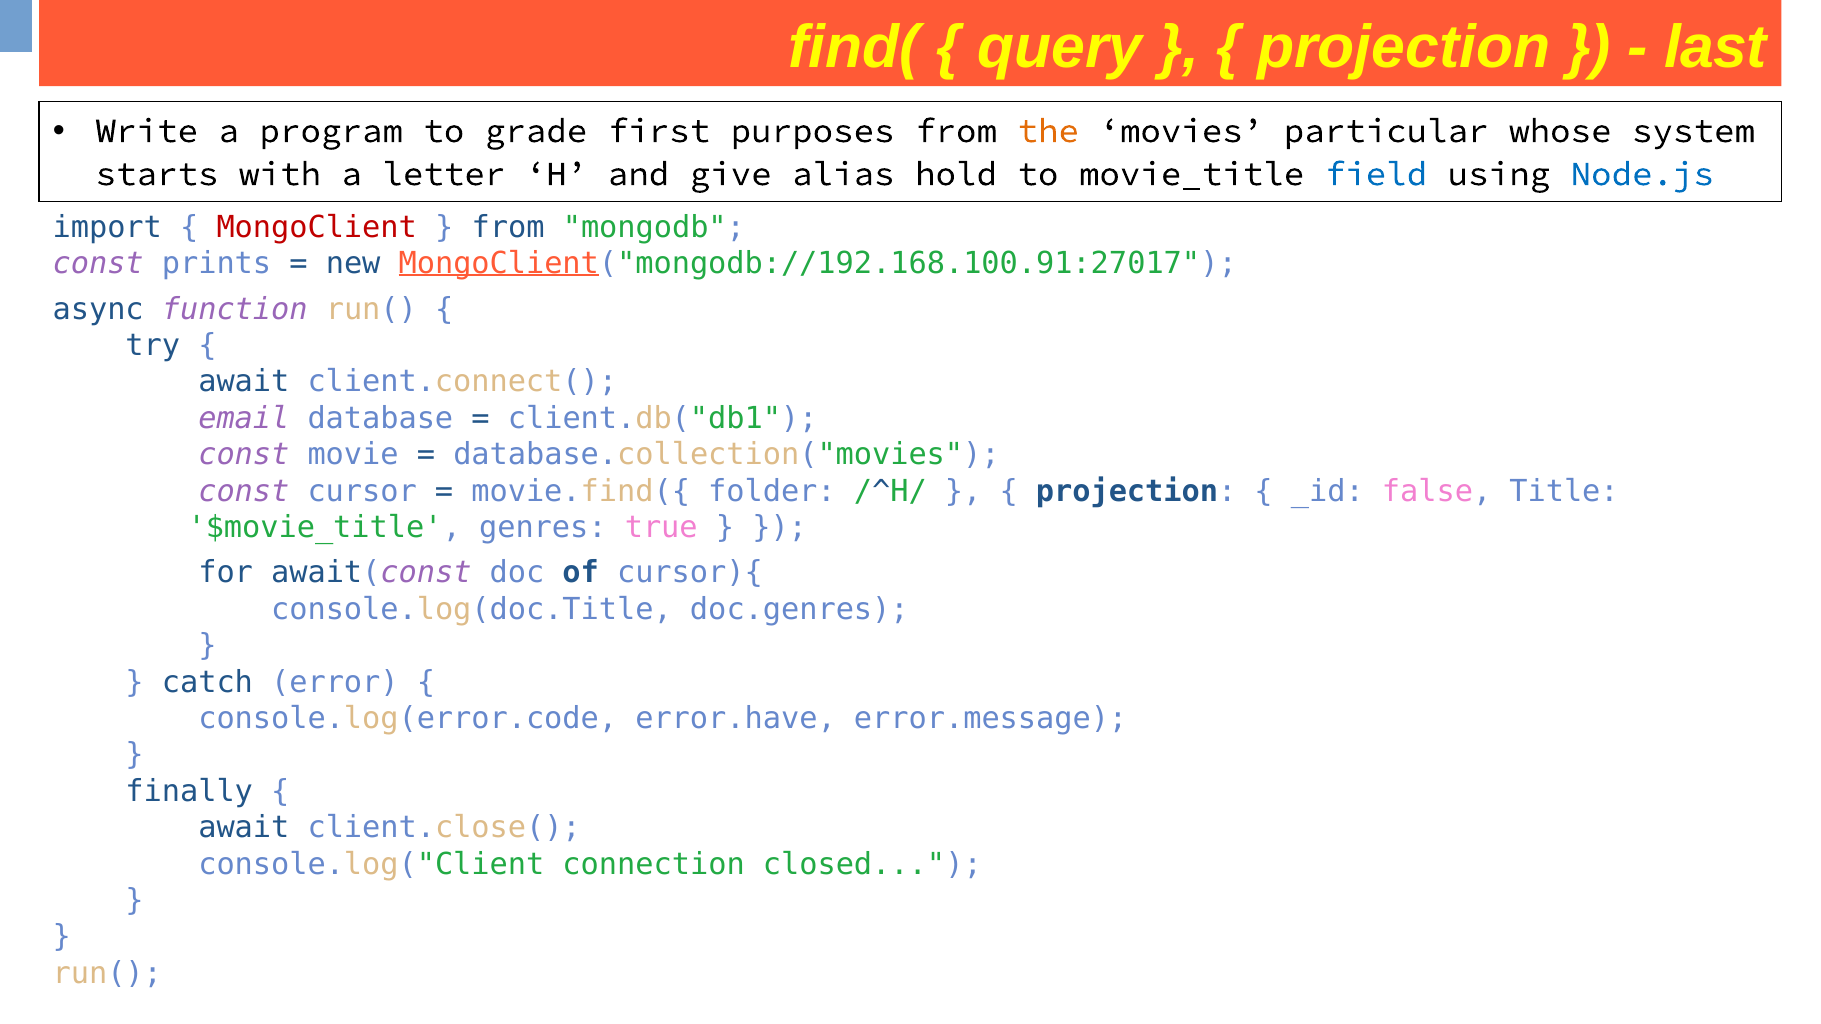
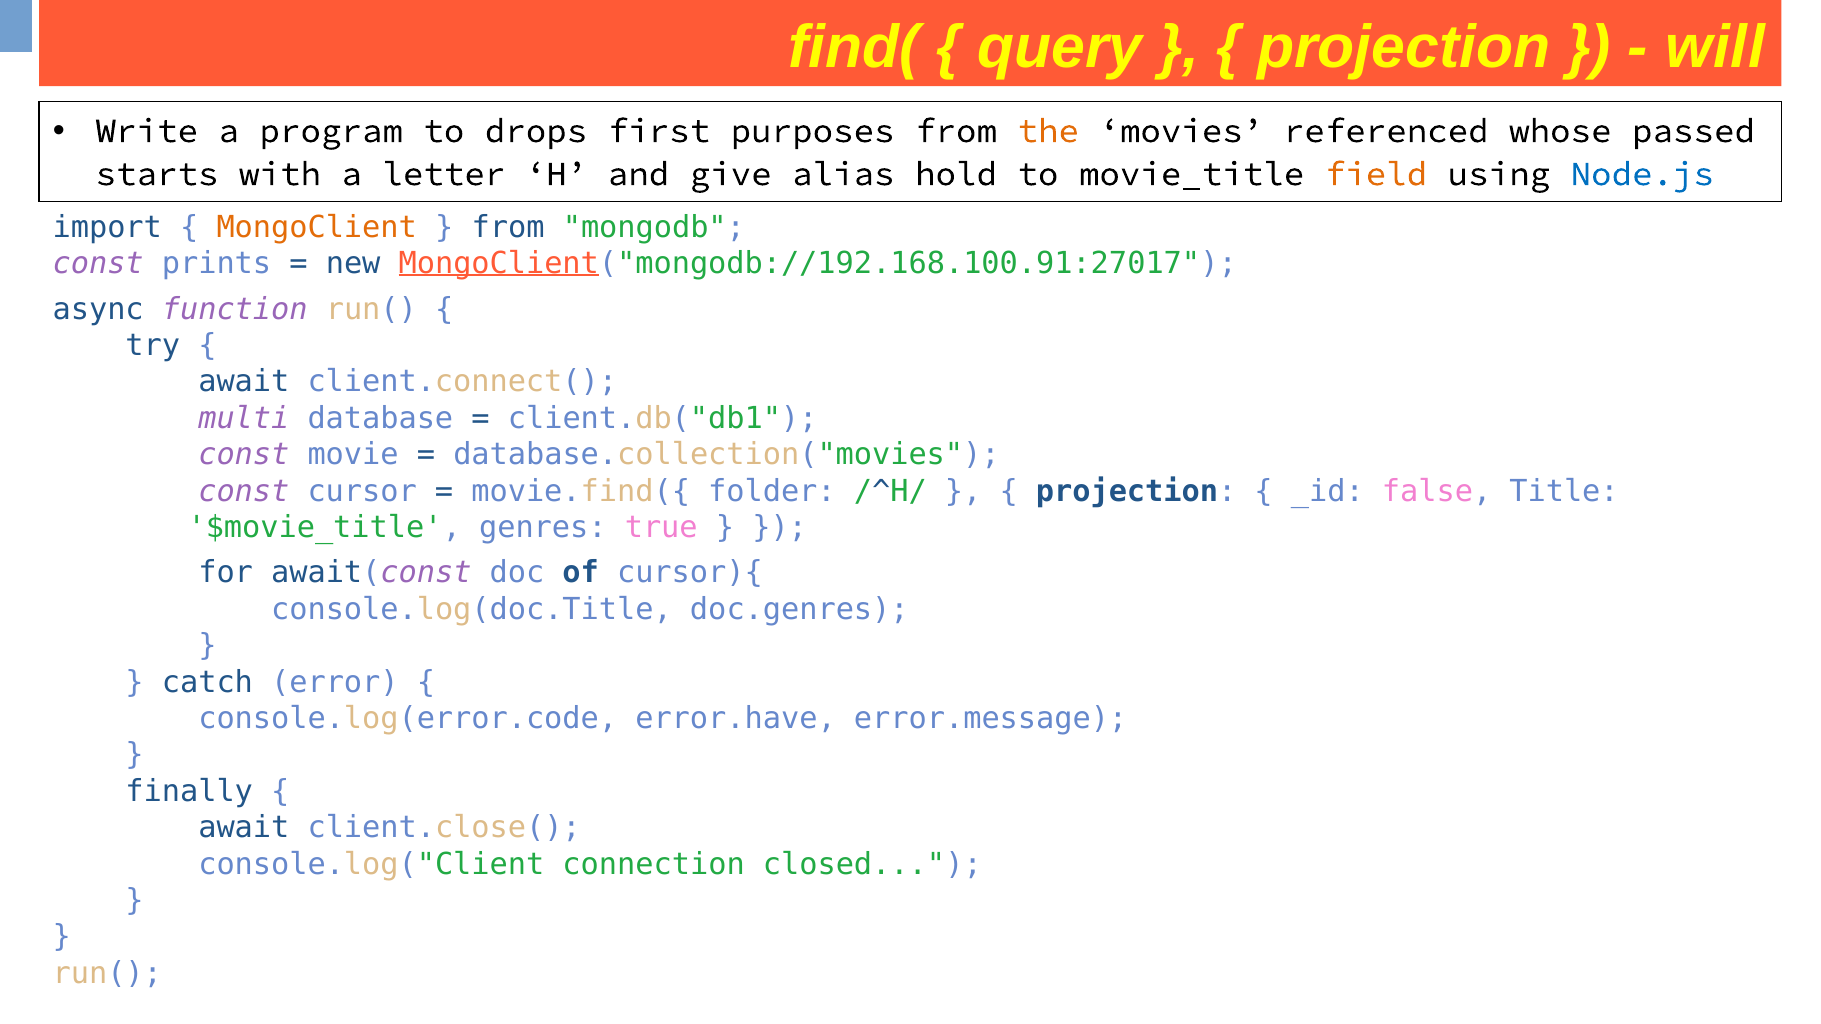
last: last -> will (1715, 47)
grade: grade -> drops (536, 131)
particular: particular -> referenced (1386, 131)
system: system -> passed (1694, 131)
field colour: blue -> orange (1376, 174)
MongoClient colour: red -> orange (317, 227)
email: email -> multi (244, 418)
